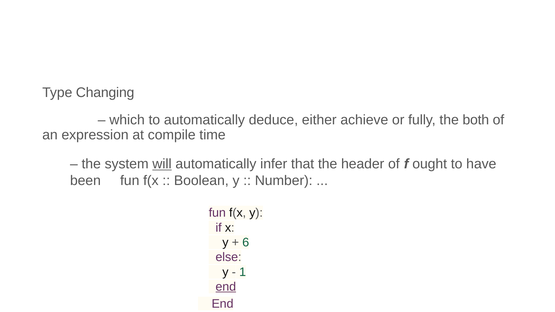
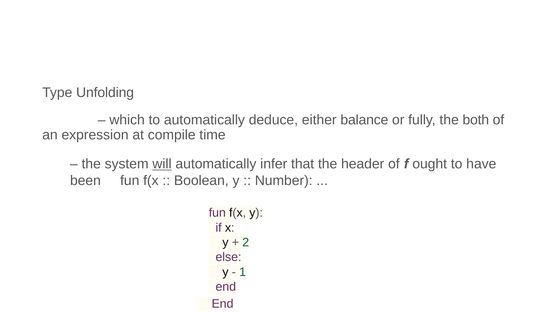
Changing: Changing -> Unfolding (105, 93)
achieve: achieve -> balance (364, 120)
6: 6 -> 2 (246, 243)
end underline: present -> none (226, 287)
